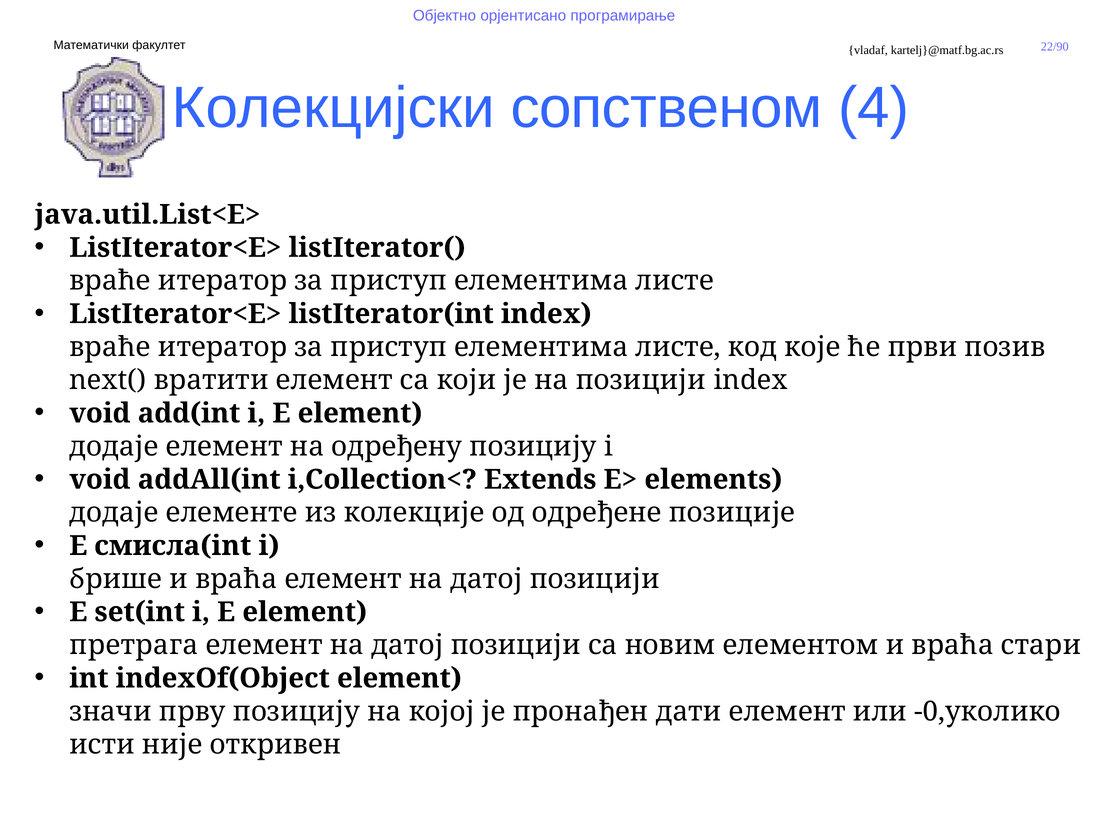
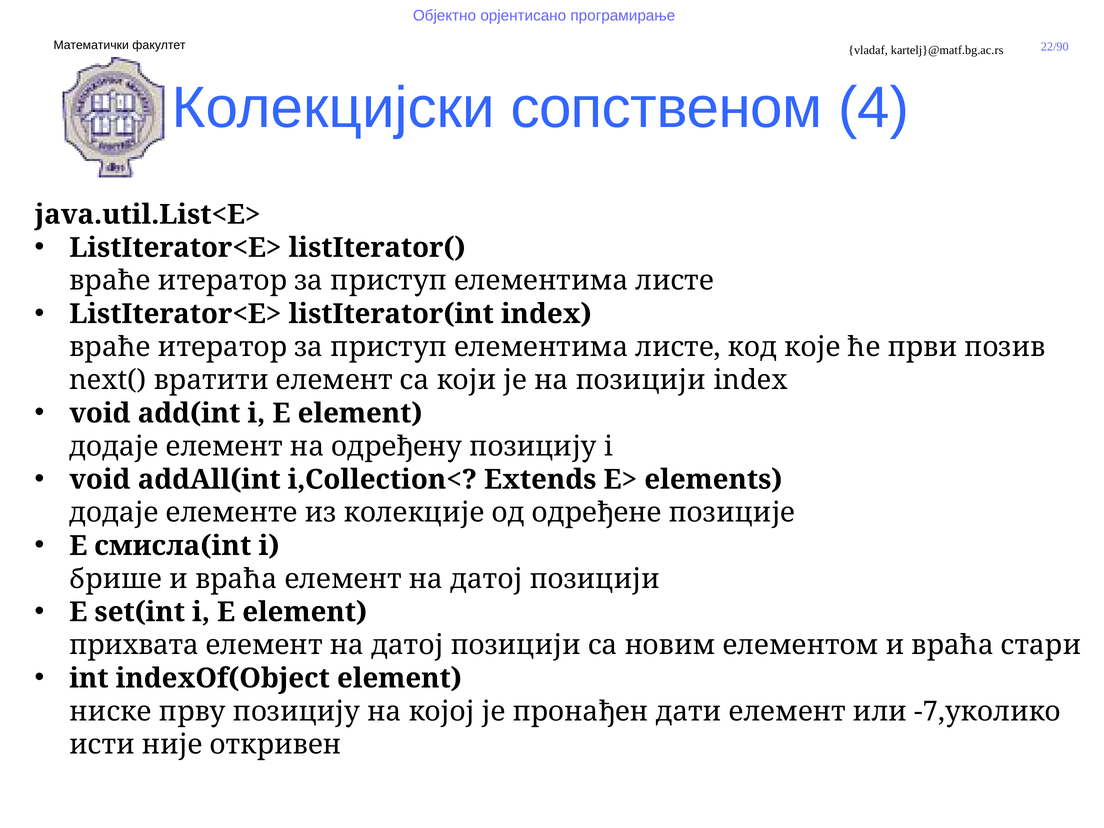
претрага: претрага -> прихвата (134, 645)
значи: значи -> ниске (110, 711)
-0,уколико: -0,уколико -> -7,уколико (988, 711)
